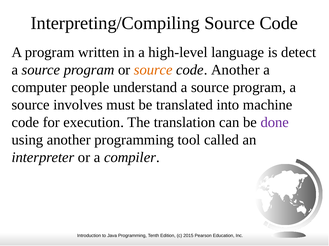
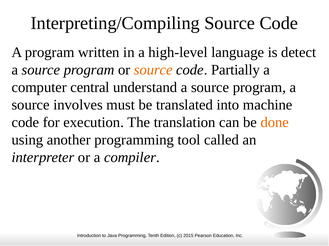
code Another: Another -> Partially (235, 70)
people: people -> central (90, 88)
done colour: purple -> orange (275, 123)
